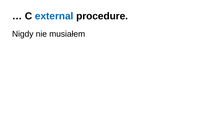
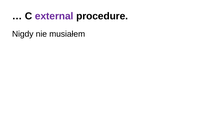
external colour: blue -> purple (54, 16)
